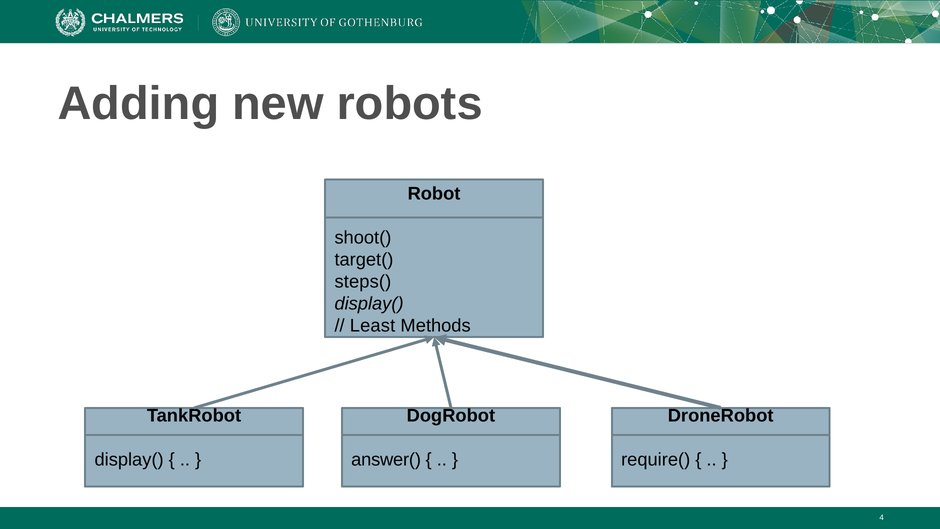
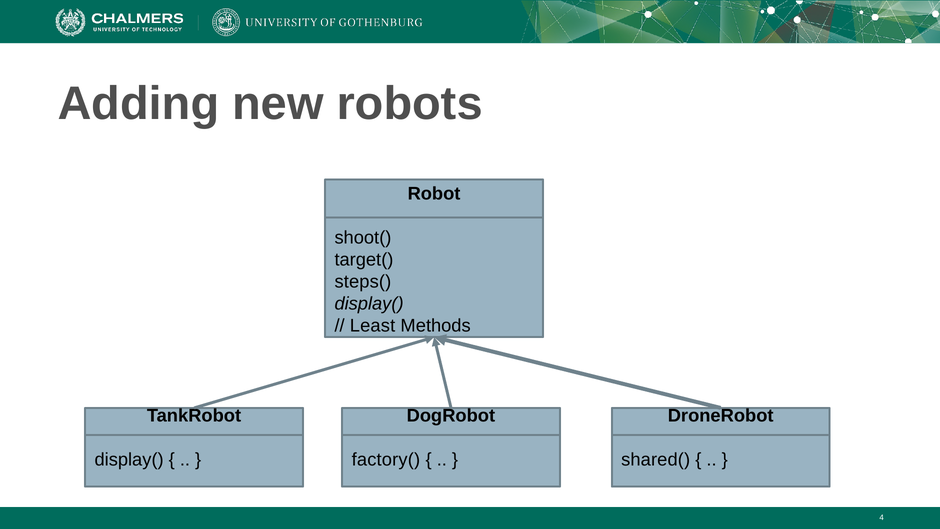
answer(: answer( -> factory( (386, 459)
require(: require( -> shared( (656, 459)
